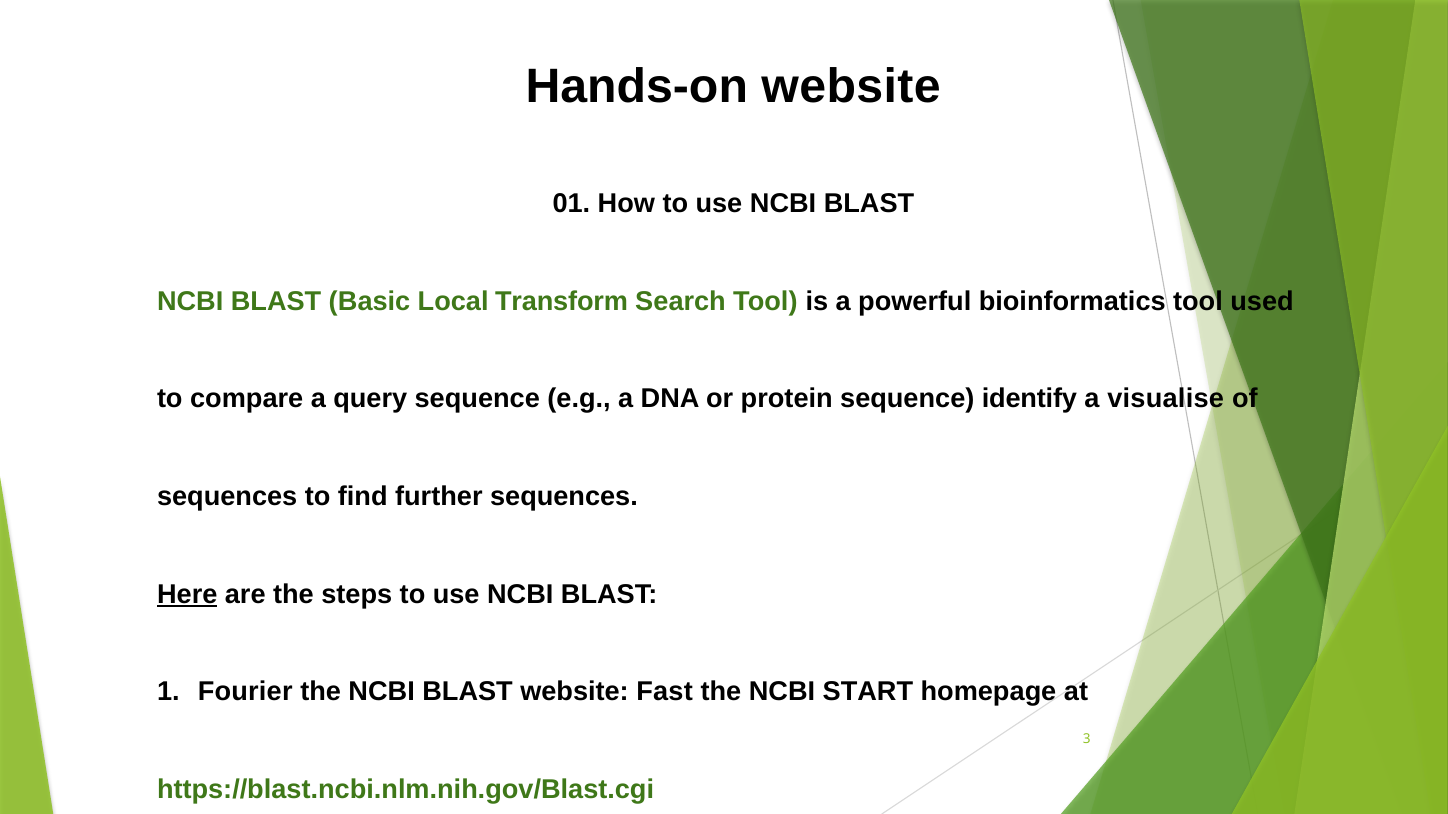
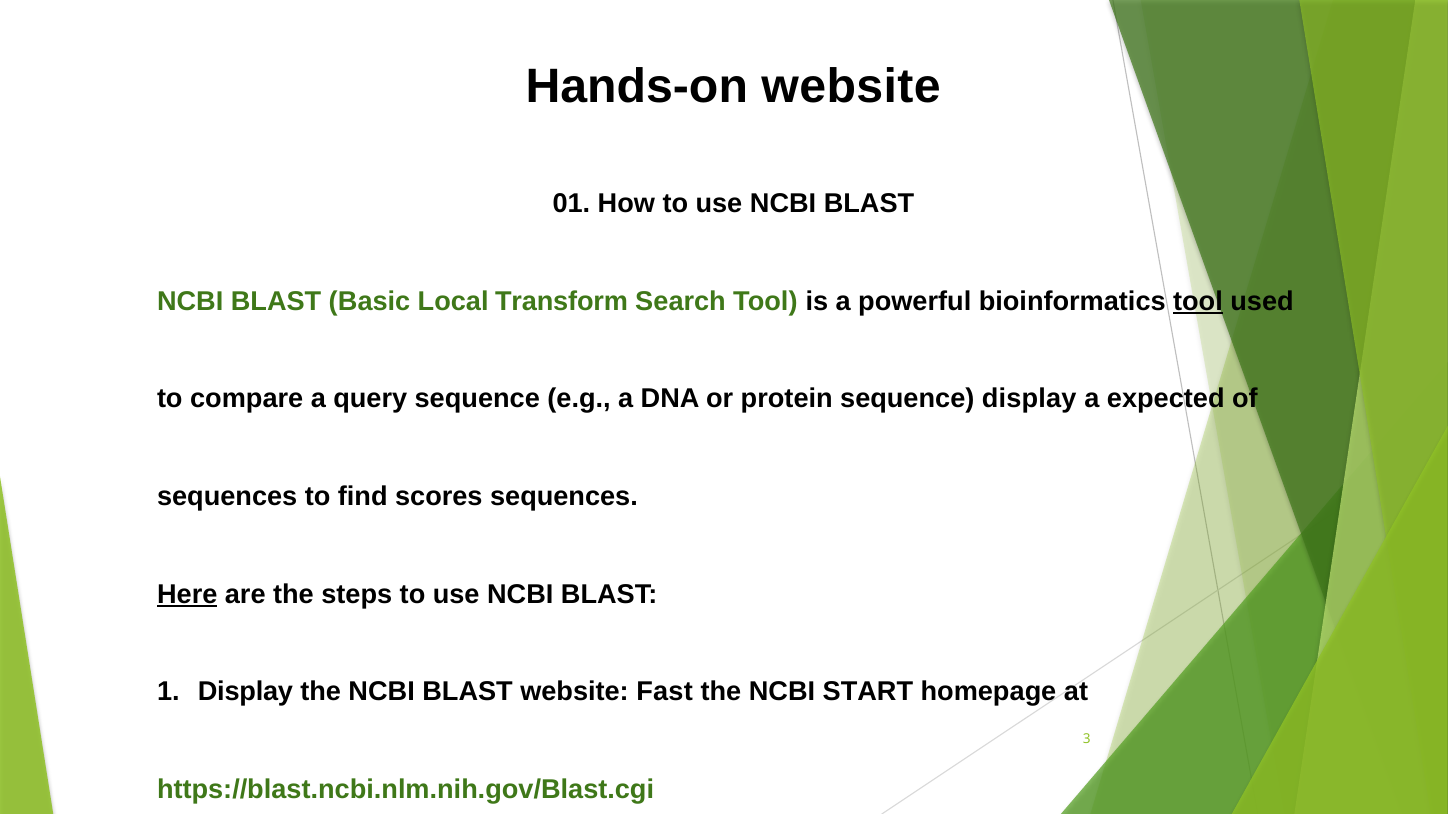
tool underline: none -> present (1198, 301)
sequence identify: identify -> display (1029, 399)
visualise: visualise -> expected (1166, 399)
further: further -> scores (439, 497)
Fourier: Fourier -> Display (245, 692)
